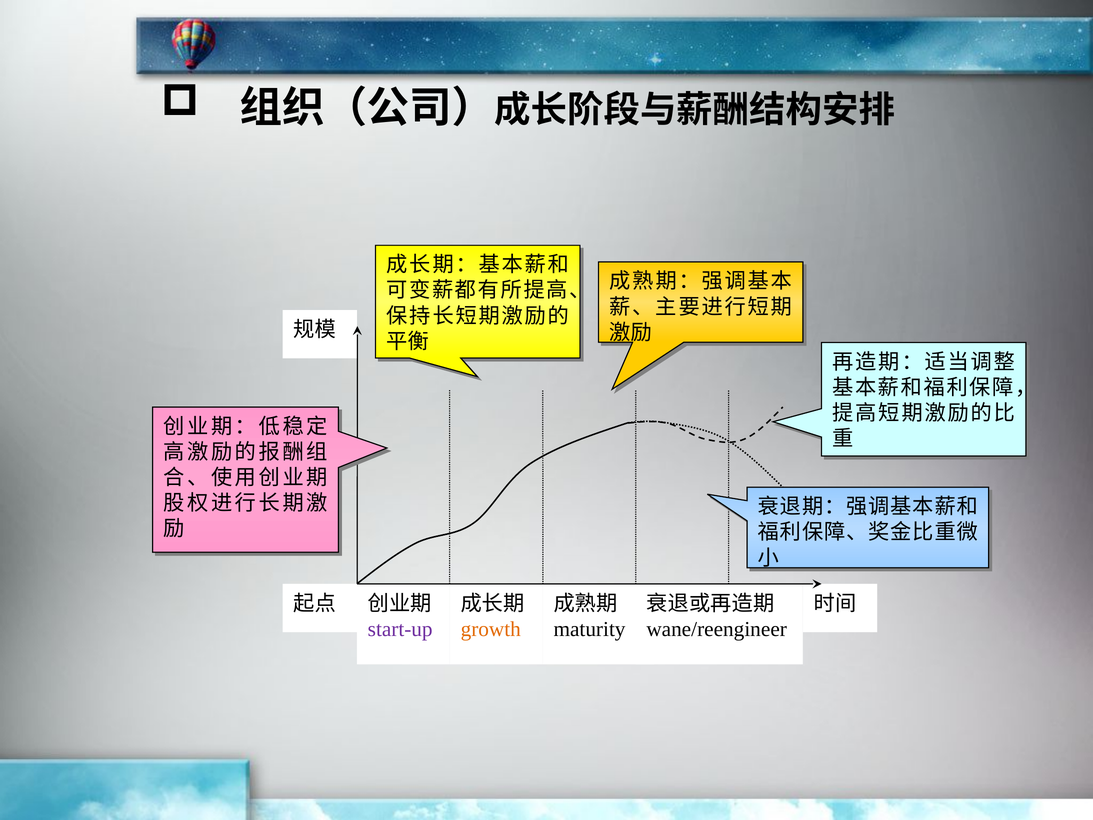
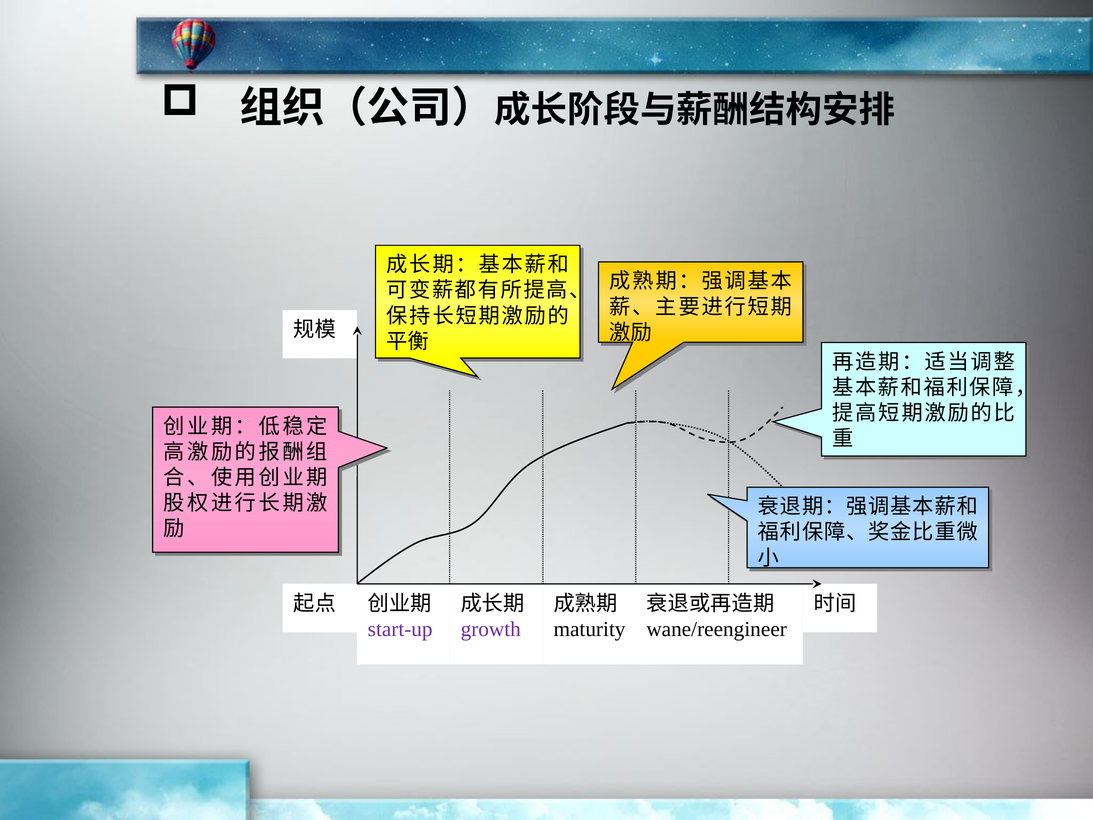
growth colour: orange -> purple (491, 629)
